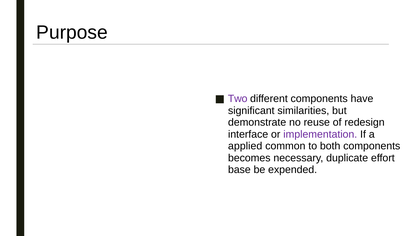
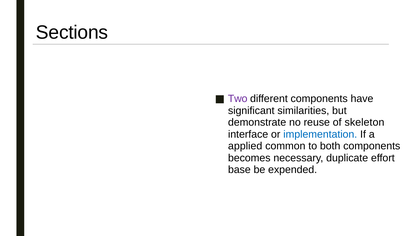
Purpose: Purpose -> Sections (72, 33)
redesign: redesign -> skeleton (364, 122)
implementation colour: purple -> blue (320, 134)
